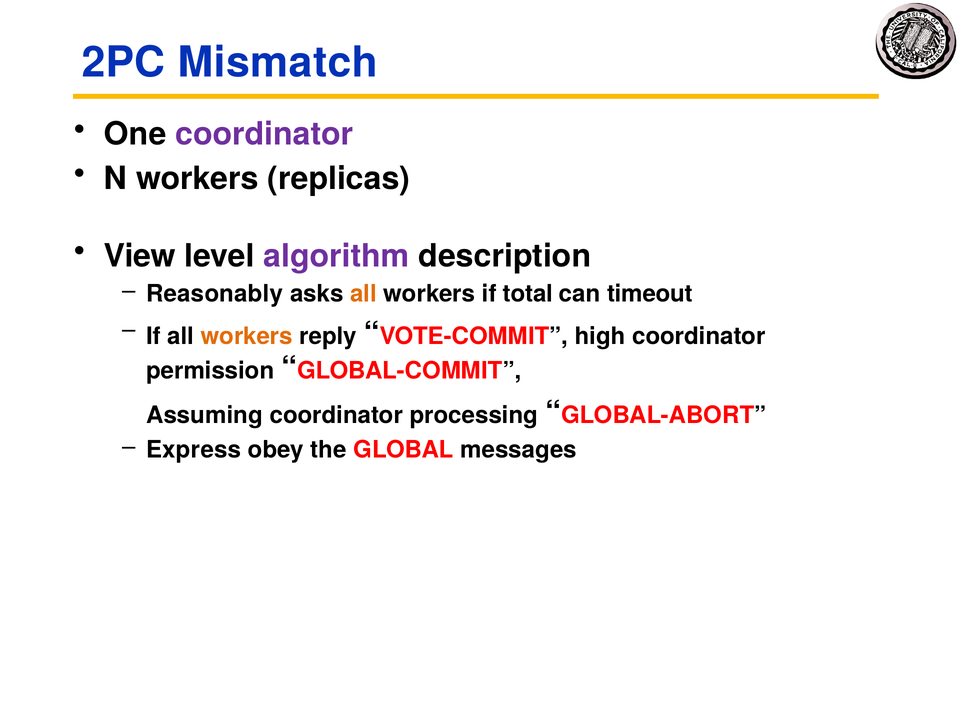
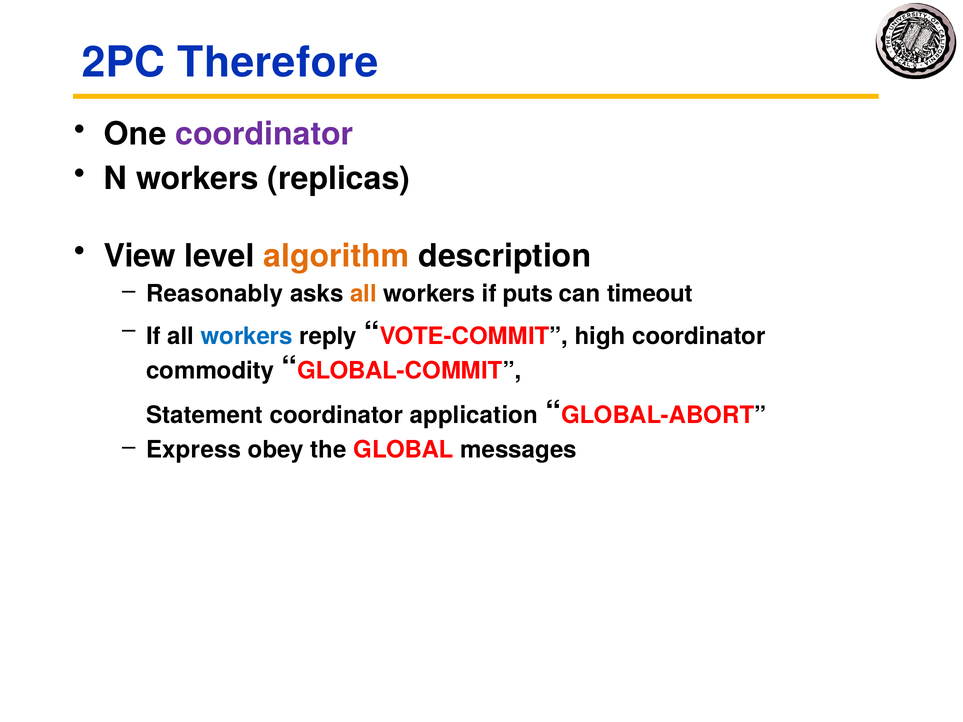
Mismatch: Mismatch -> Therefore (278, 63)
algorithm colour: purple -> orange (336, 256)
total: total -> puts (528, 294)
workers colour: orange -> blue (247, 336)
permission: permission -> commodity (210, 371)
Assuming: Assuming -> Statement (204, 415)
processing: processing -> application (474, 415)
